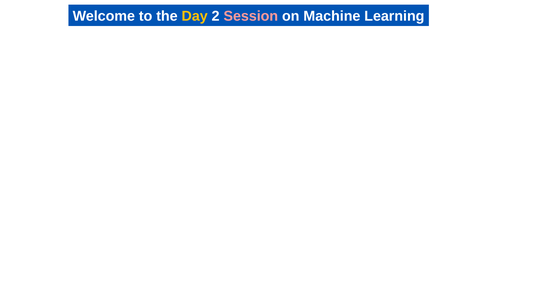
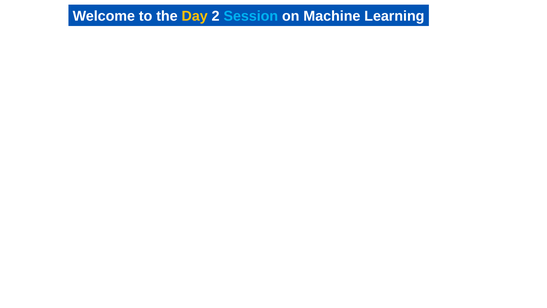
Session colour: pink -> light blue (251, 16)
